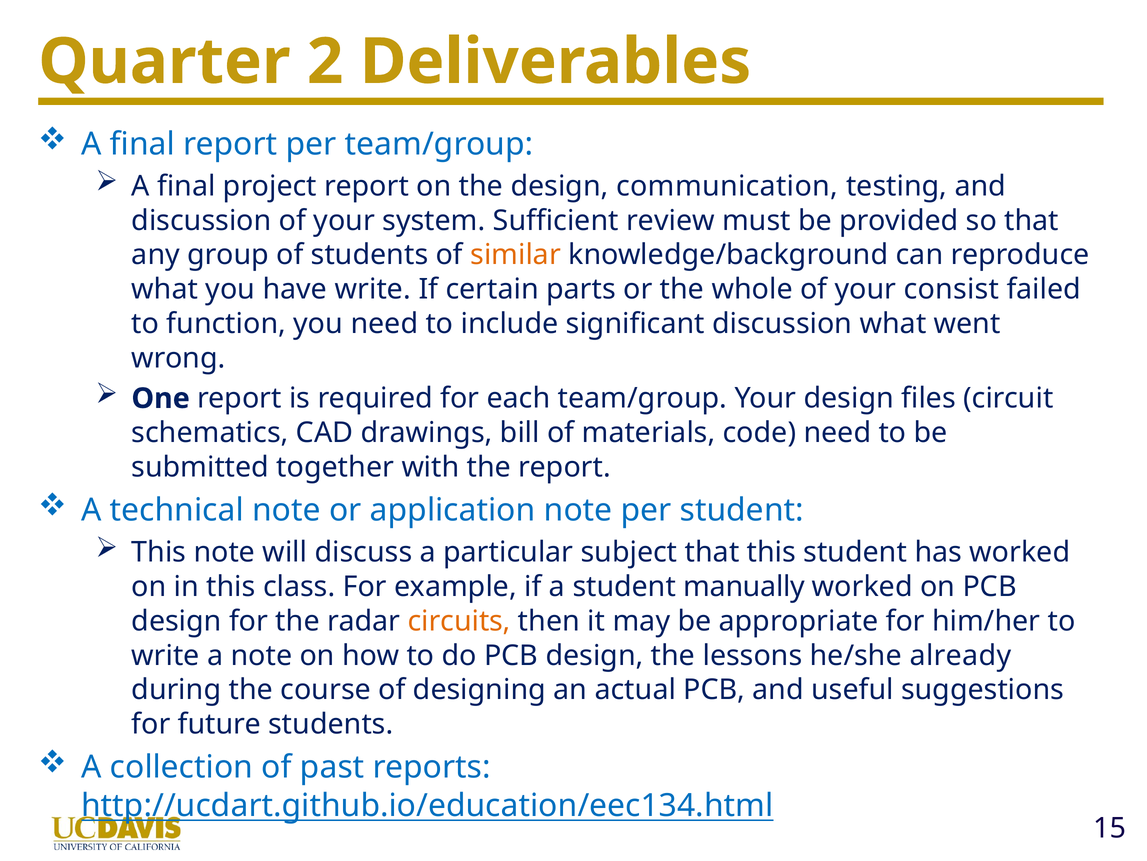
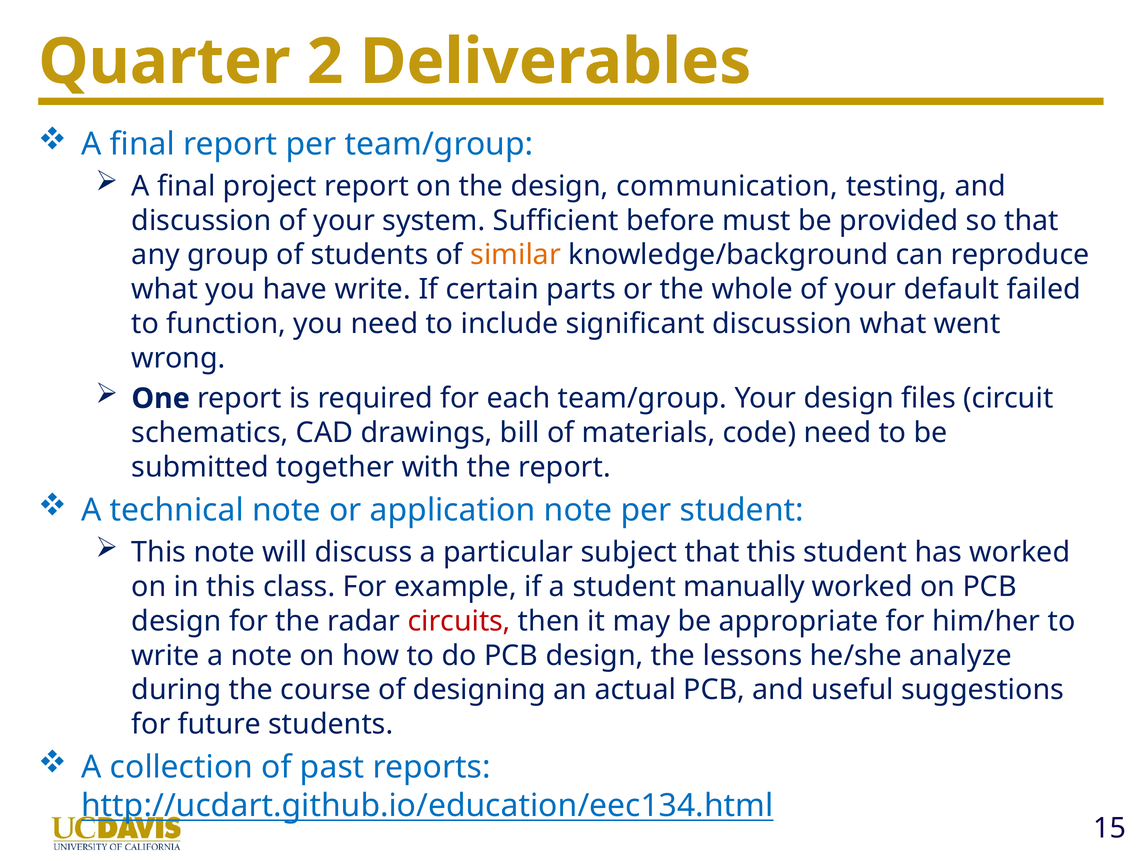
review: review -> before (670, 220)
consist: consist -> default (951, 289)
circuits colour: orange -> red (459, 621)
already: already -> analyze (961, 655)
